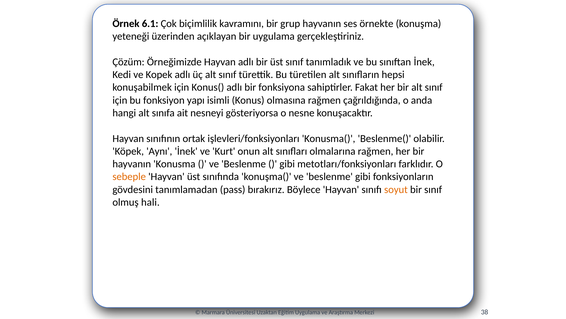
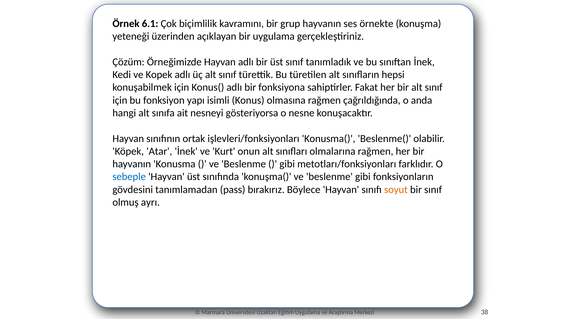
Aynı: Aynı -> Atar (159, 151)
sebeple colour: orange -> blue (129, 176)
hali: hali -> ayrı (150, 202)
